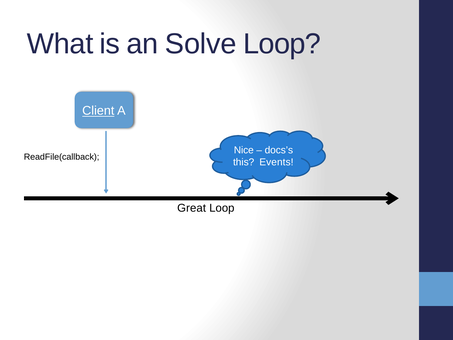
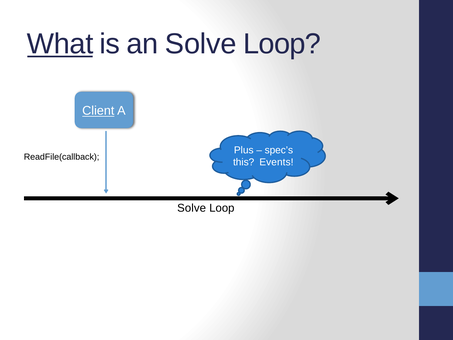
What underline: none -> present (60, 44)
Nice: Nice -> Plus (244, 150)
docs’s: docs’s -> spec’s (279, 150)
Great: Great -> Solve (192, 208)
